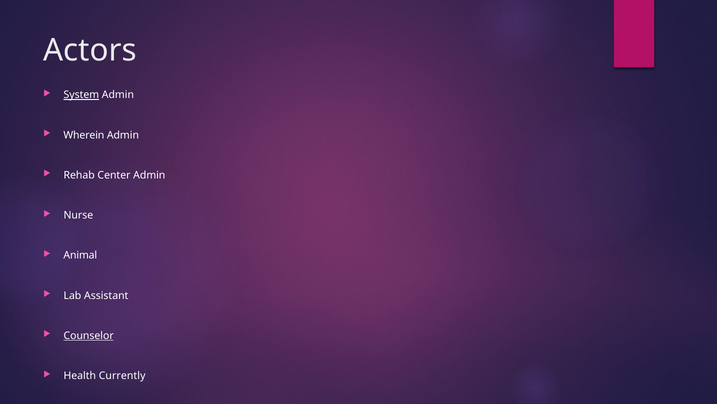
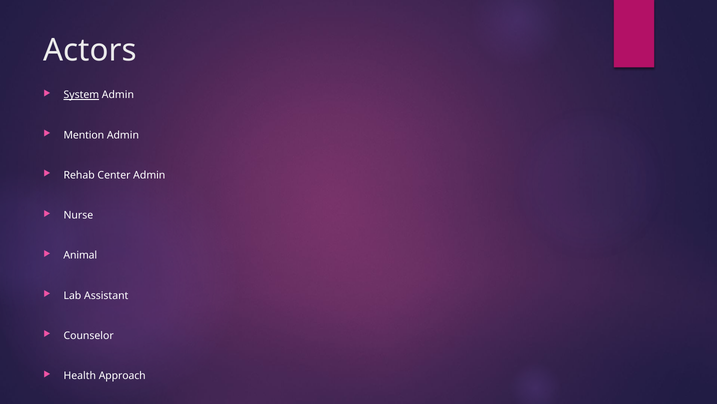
Wherein: Wherein -> Mention (84, 135)
Counselor underline: present -> none (89, 335)
Currently: Currently -> Approach (122, 375)
